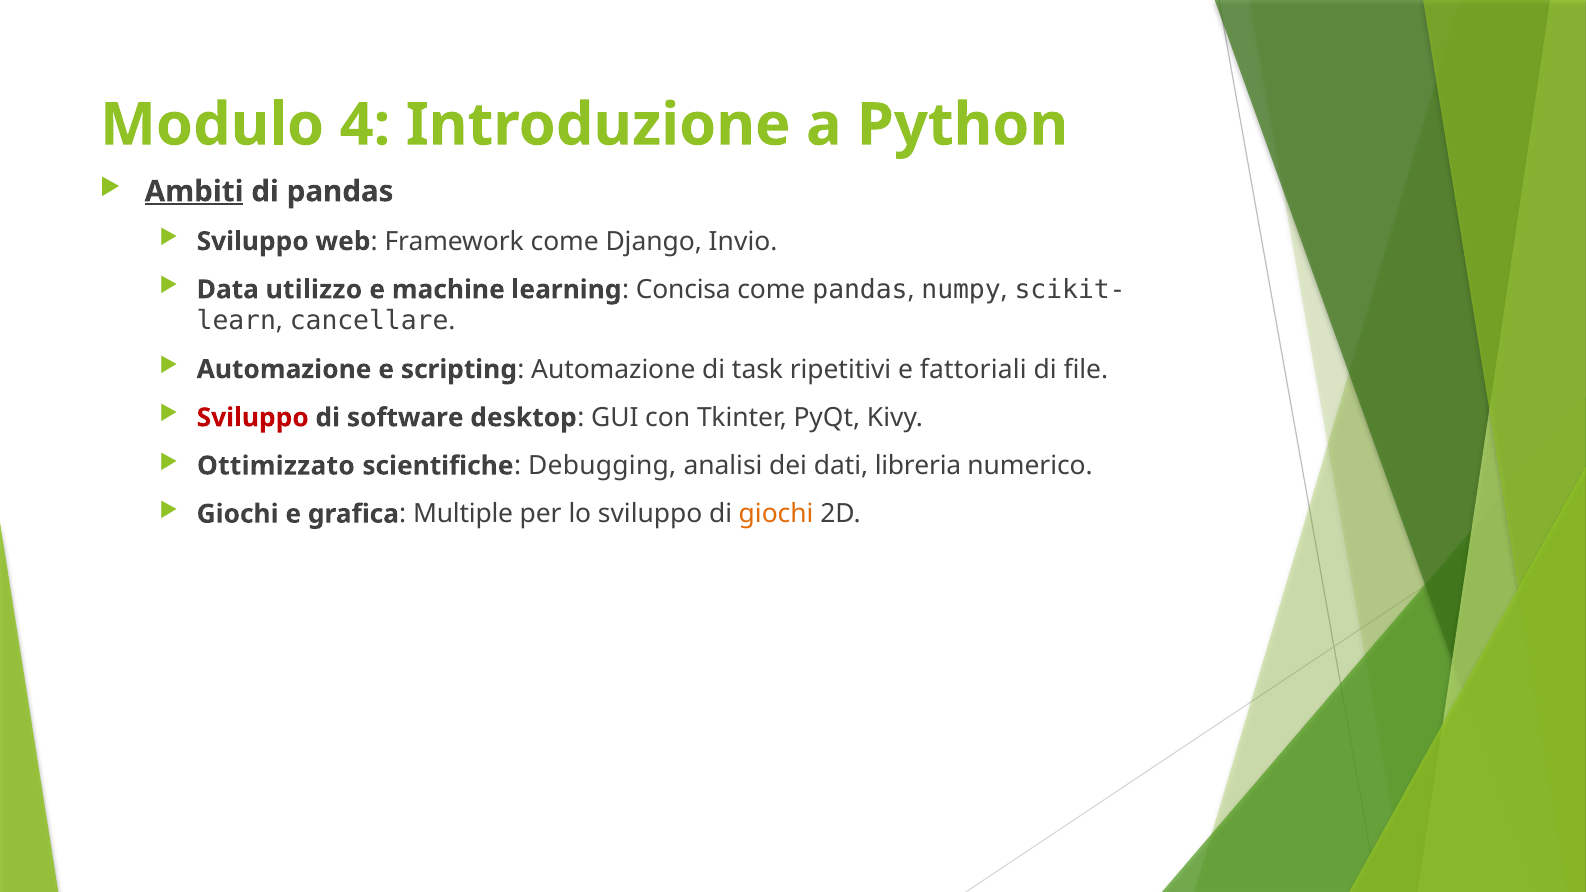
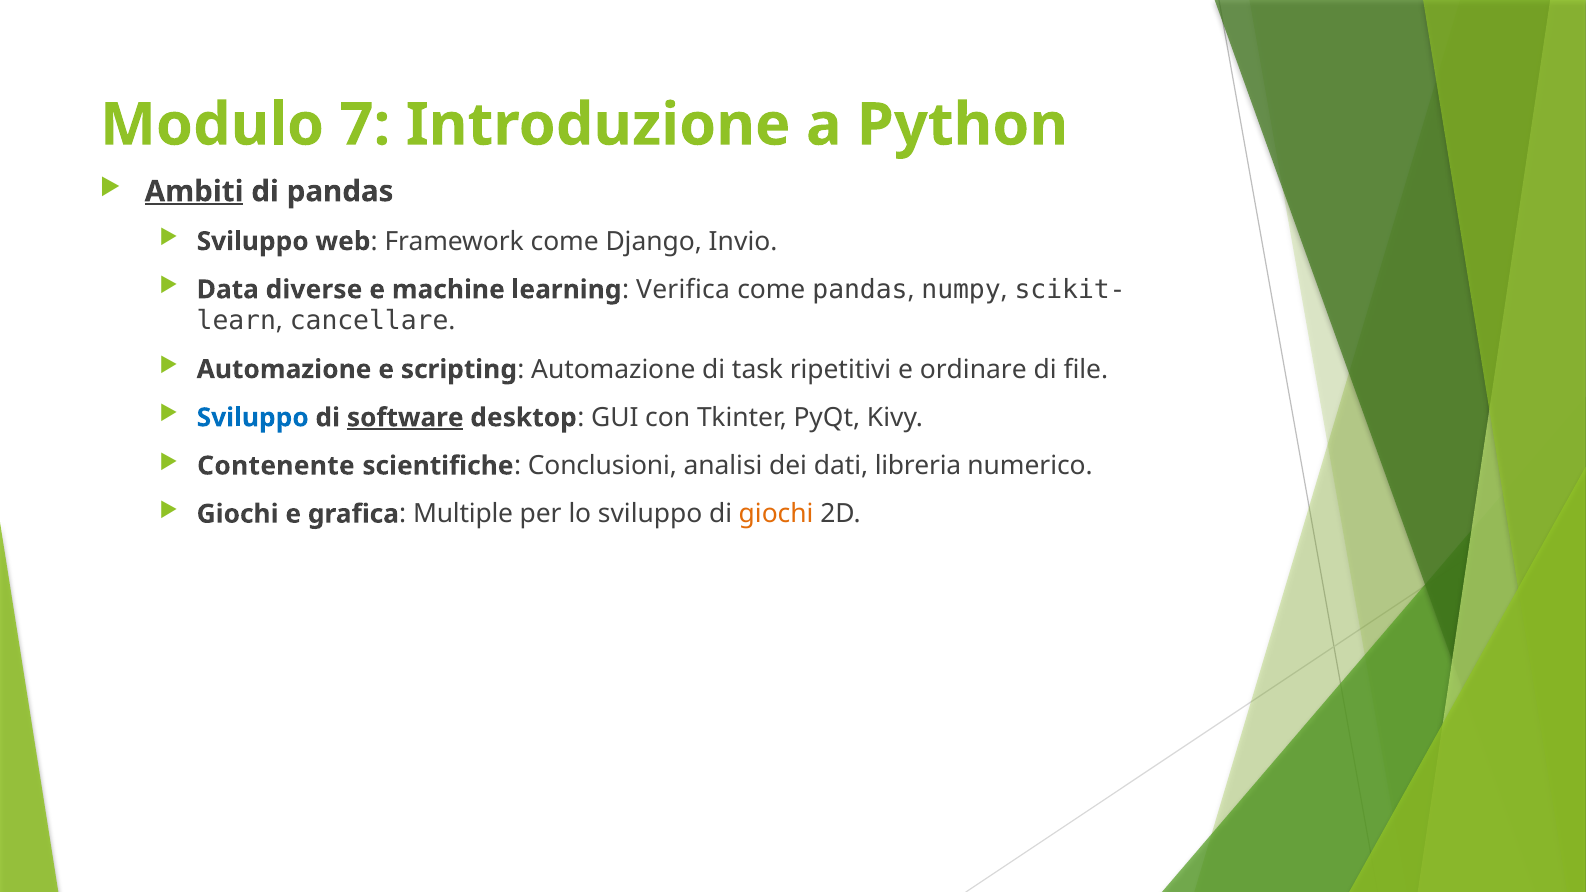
4: 4 -> 7 (365, 125)
utilizzo: utilizzo -> diverse (314, 290)
Concisa: Concisa -> Verifica (683, 290)
fattoriali: fattoriali -> ordinare (973, 369)
Sviluppo colour: red -> blue (253, 418)
software underline: none -> present (405, 418)
Ottimizzato: Ottimizzato -> Contenente (276, 466)
Debugging: Debugging -> Conclusioni (602, 466)
